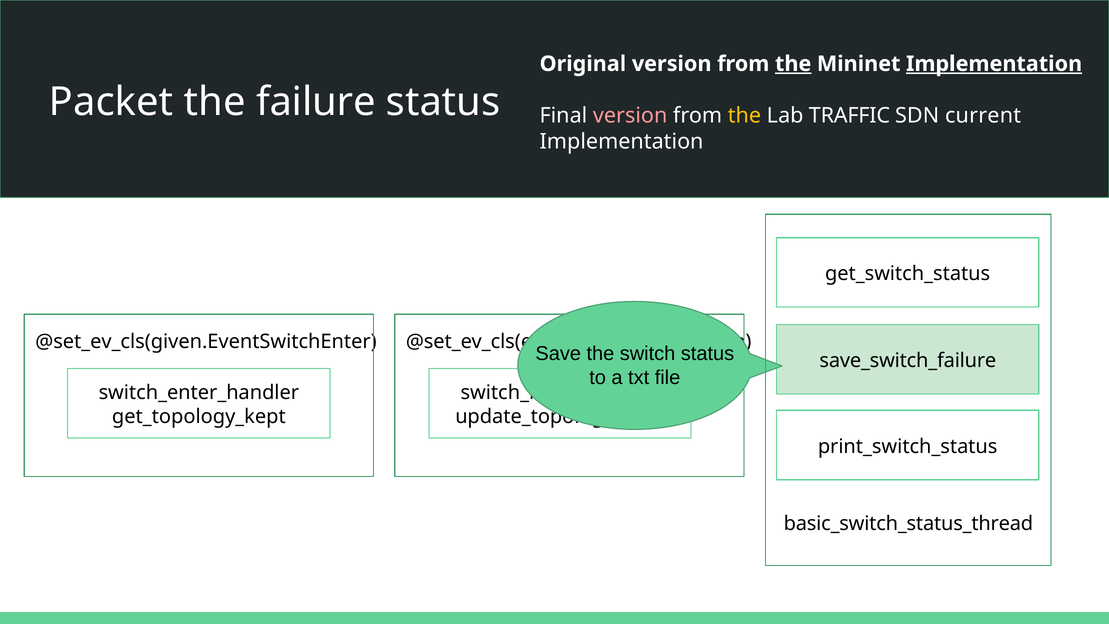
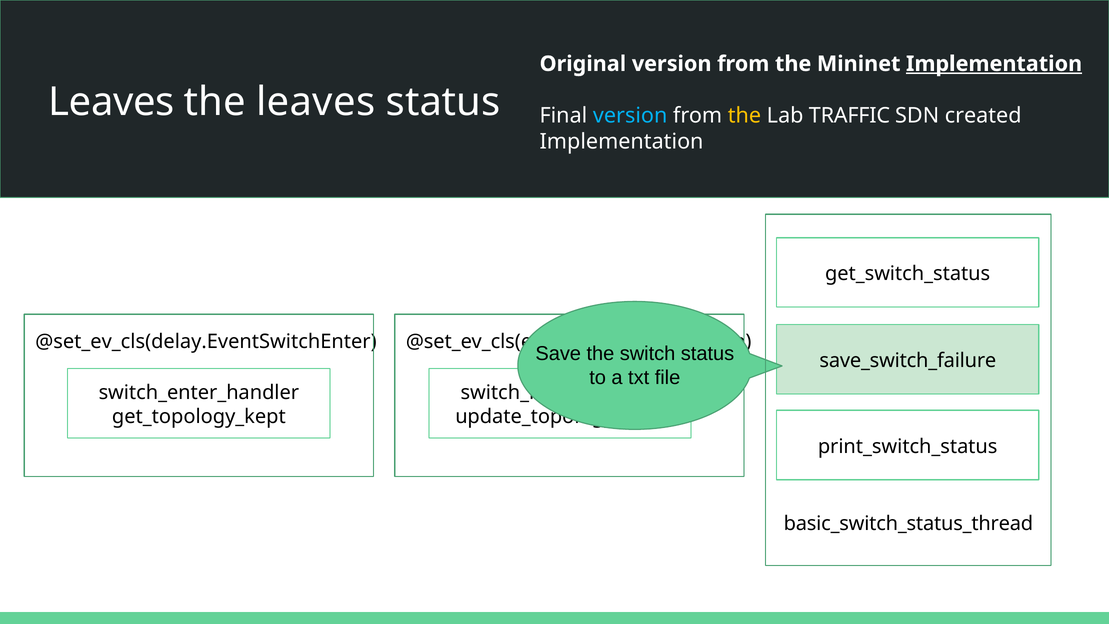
the underline: present -> none (793, 64)
Packet: Packet -> Leaves (111, 102)
the failure: failure -> leaves (316, 102)
version colour: pink -> light blue (630, 116)
current: current -> created (983, 116)
@set_ev_cls(given.EventSwitchEnter: @set_ev_cls(given.EventSwitchEnter -> @set_ev_cls(delay.EventSwitchEnter (206, 341)
